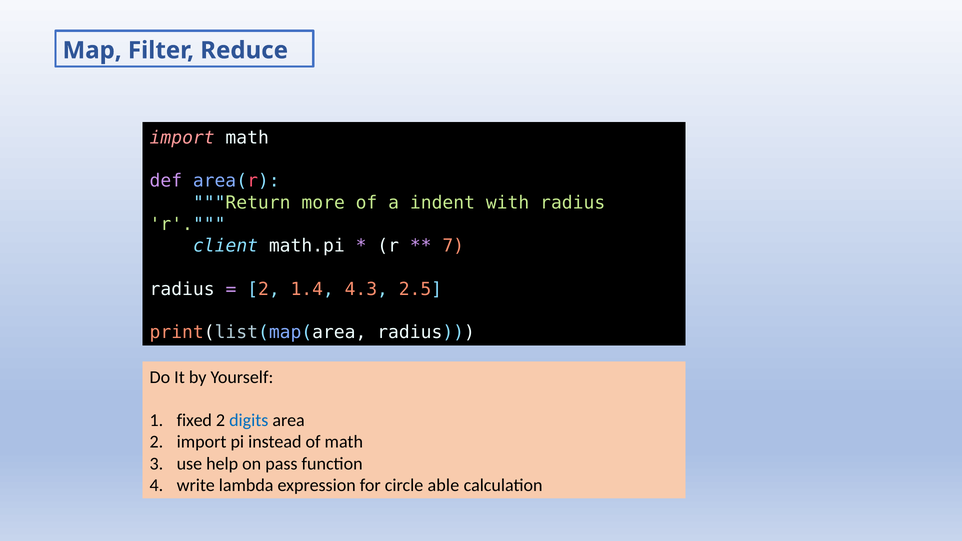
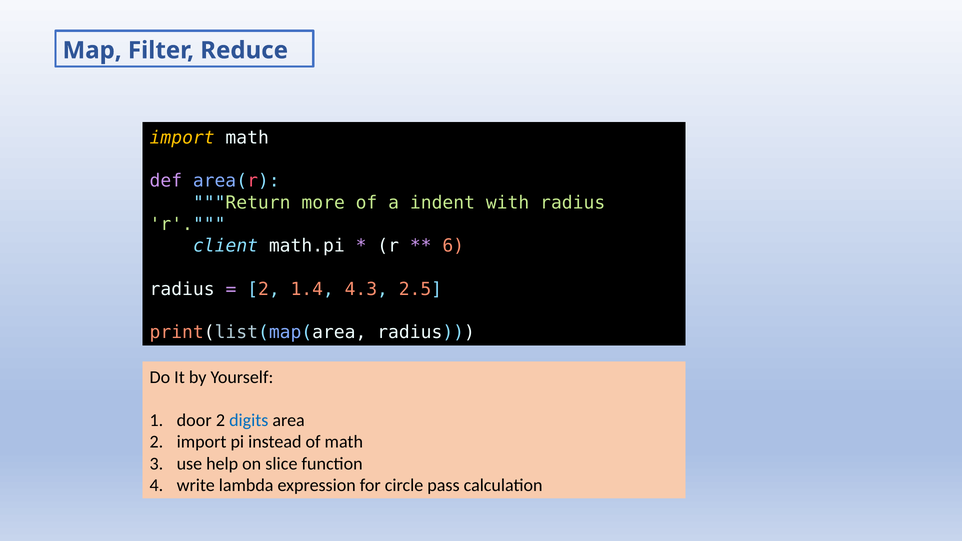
import colour: pink -> yellow (182, 138)
7: 7 -> 6 (453, 246)
fixed: fixed -> door (194, 420)
pass: pass -> slice (281, 464)
able: able -> pass (443, 485)
